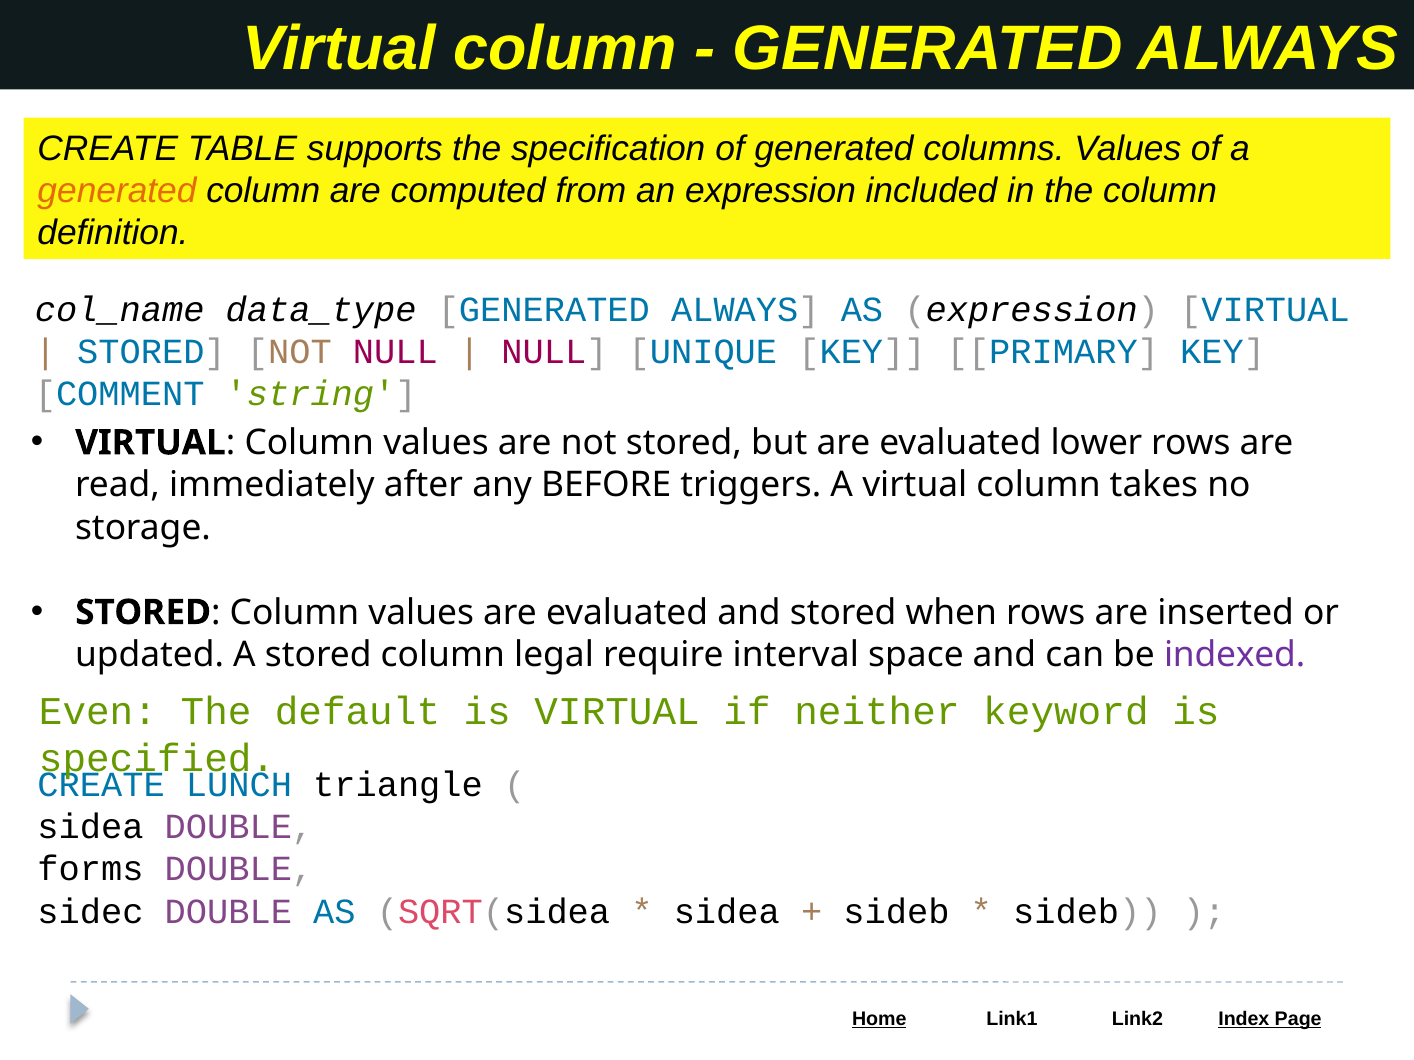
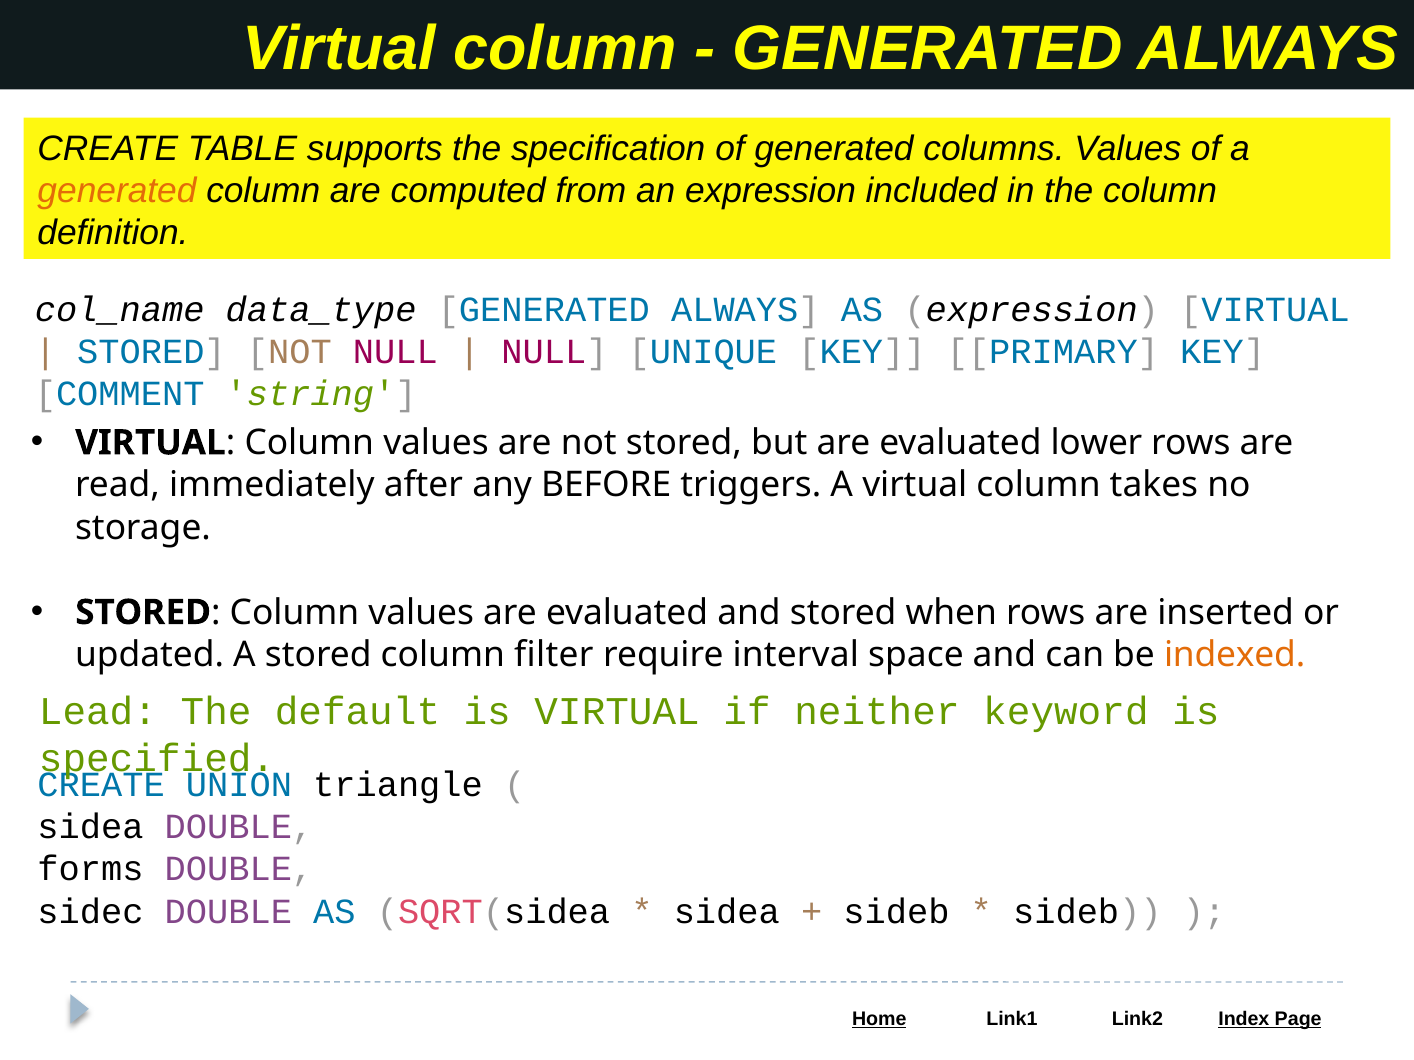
legal: legal -> filter (554, 655)
indexed colour: purple -> orange (1235, 655)
Even: Even -> Lead (98, 712)
LUNCH: LUNCH -> UNION (239, 785)
